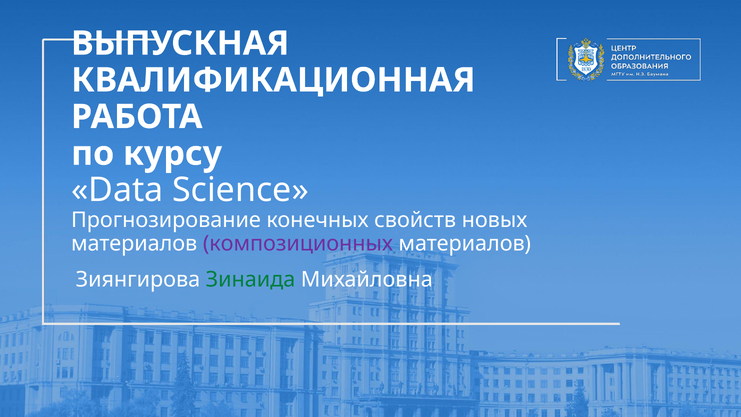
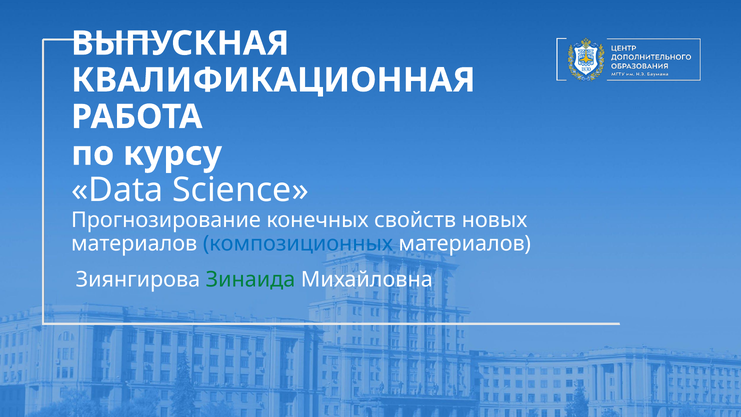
композиционных colour: purple -> blue (298, 244)
